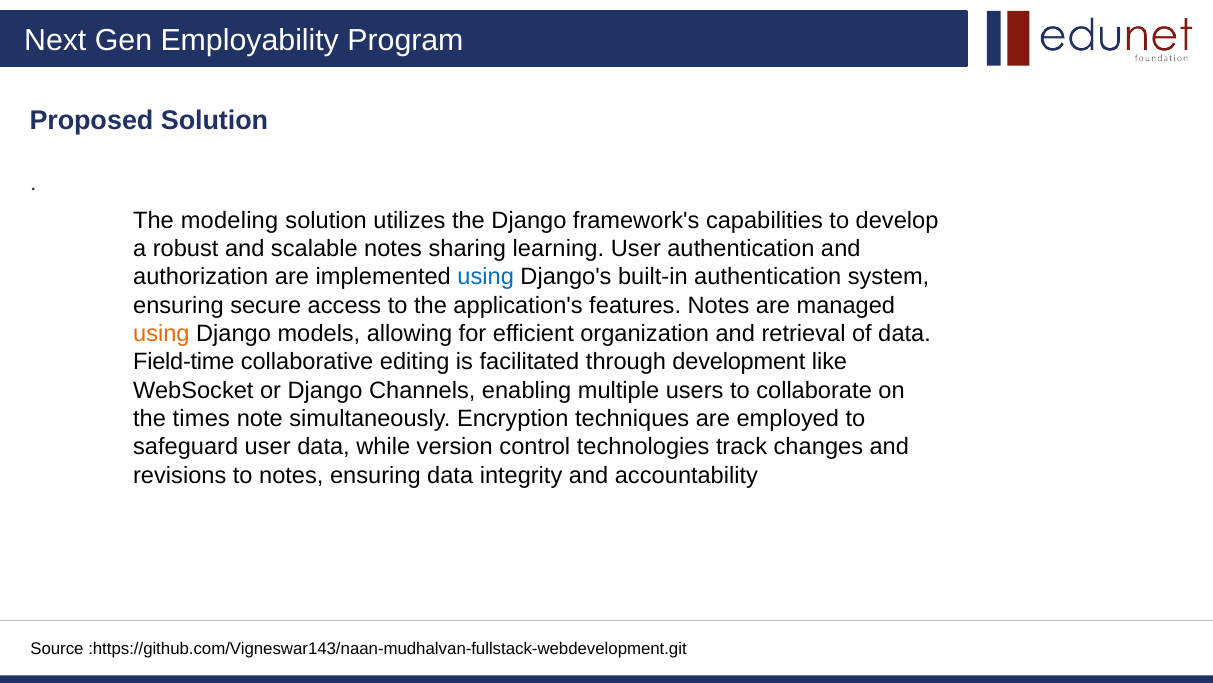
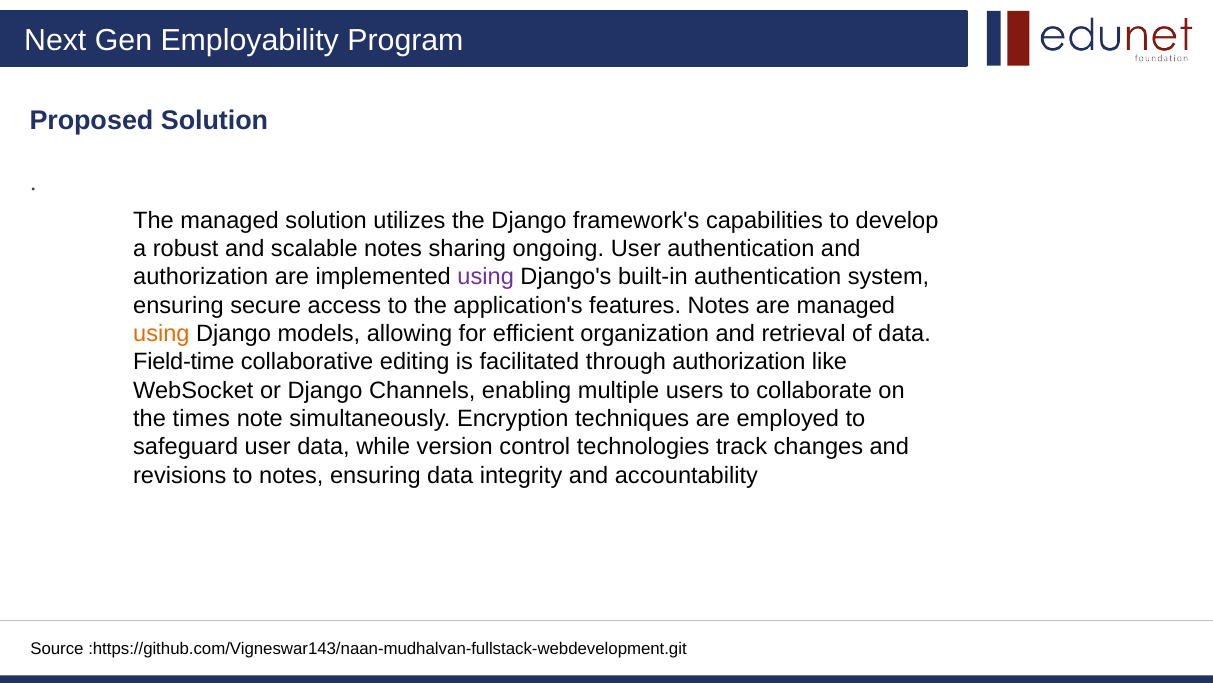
The modeling: modeling -> managed (230, 220)
learning: learning -> ongoing (558, 248)
using colour: blue -> purple (486, 277)
through development: development -> authorization (739, 362)
